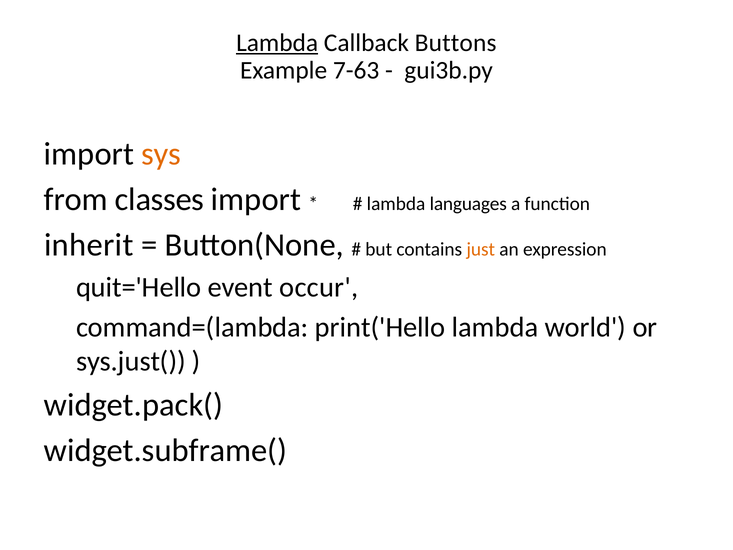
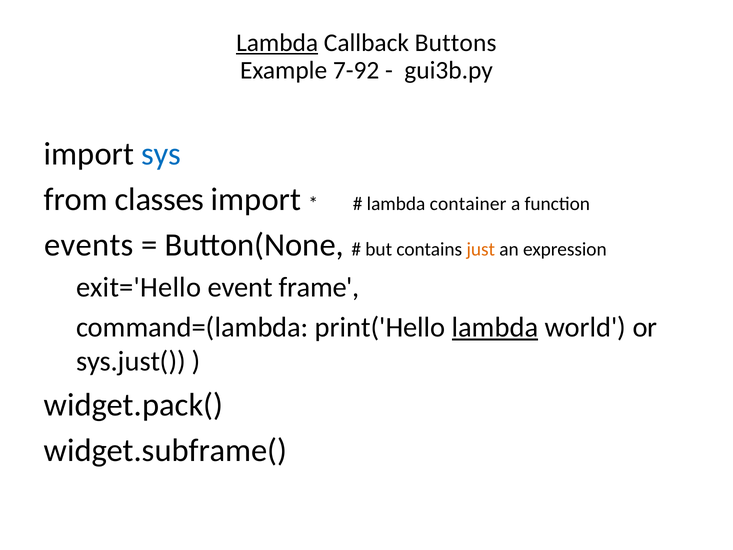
7-63: 7-63 -> 7-92 (356, 70)
sys colour: orange -> blue (161, 154)
languages: languages -> container (468, 204)
inherit: inherit -> events (89, 245)
quit='Hello: quit='Hello -> exit='Hello (139, 287)
occur: occur -> frame (319, 287)
lambda underline: none -> present (495, 327)
